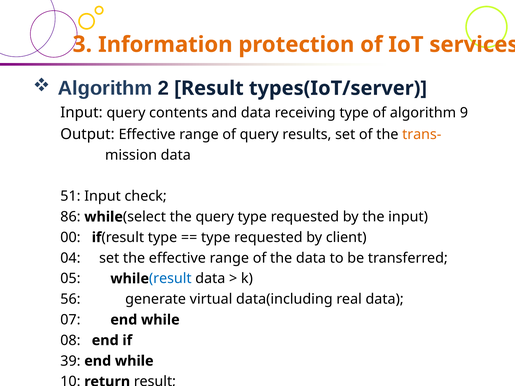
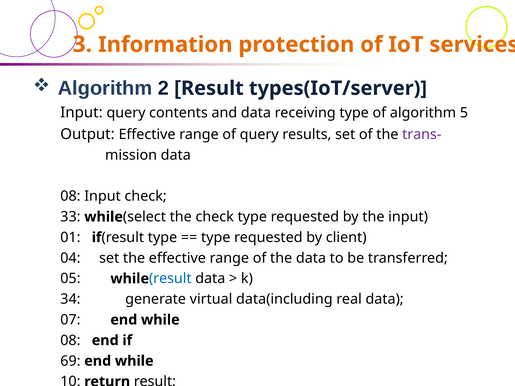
9: 9 -> 5 (464, 113)
trans- colour: orange -> purple (422, 134)
51: 51 -> 08 (70, 196)
86: 86 -> 33 (70, 217)
the query: query -> check (215, 217)
00: 00 -> 01 (70, 238)
56: 56 -> 34 (70, 299)
39: 39 -> 69 (70, 361)
